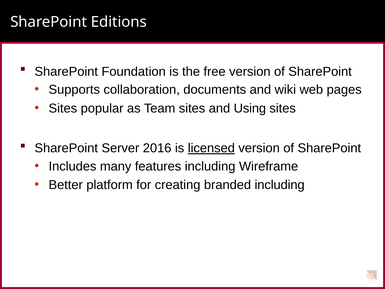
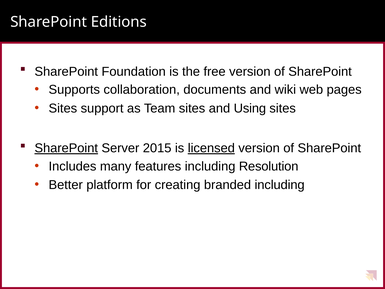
popular: popular -> support (102, 108)
SharePoint underline: none -> present (66, 148)
2016: 2016 -> 2015 (157, 148)
Wireframe: Wireframe -> Resolution (269, 166)
